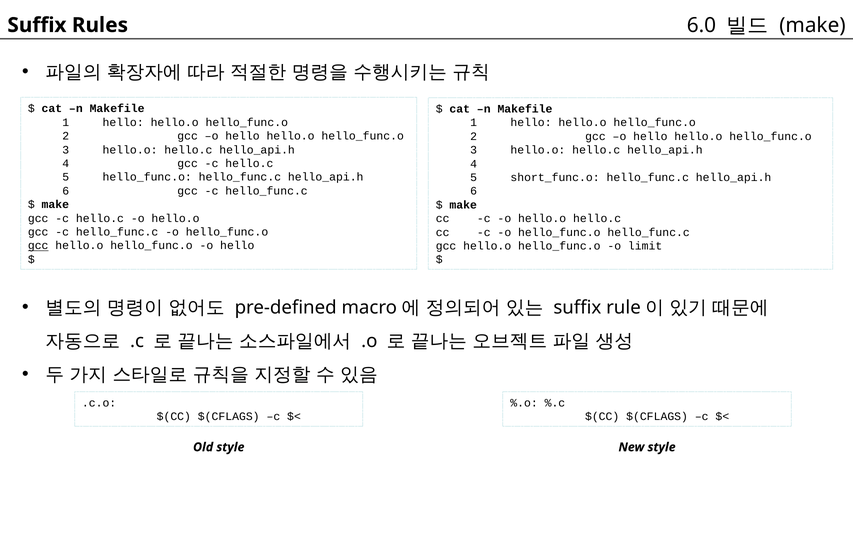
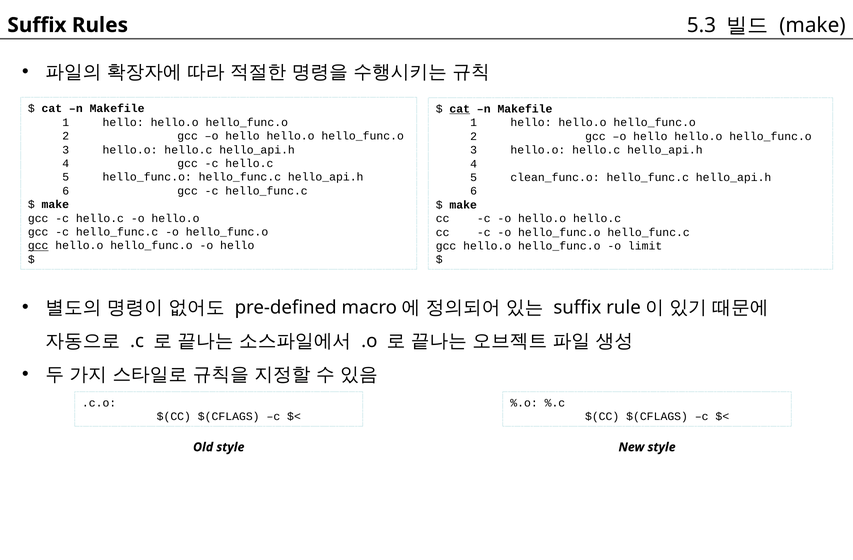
6.0: 6.0 -> 5.3 (701, 25)
cat underline: none -> present (460, 109)
short_func.o: short_func.o -> clean_func.o (555, 178)
